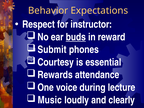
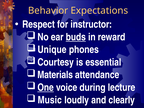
Submit: Submit -> Unique (52, 50)
Rewards: Rewards -> Materials (55, 75)
One underline: none -> present (46, 87)
